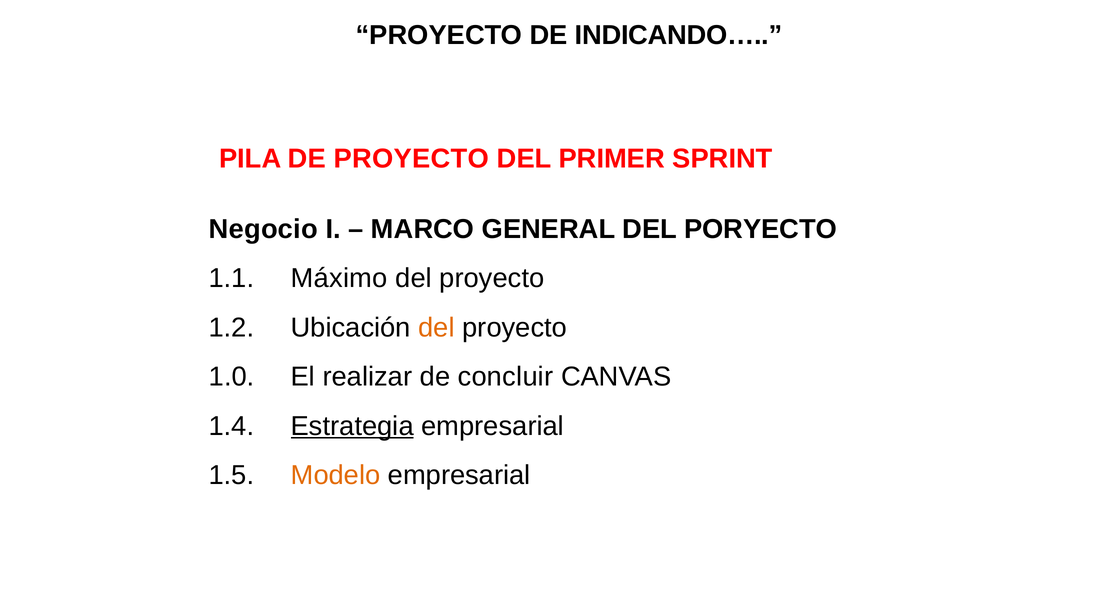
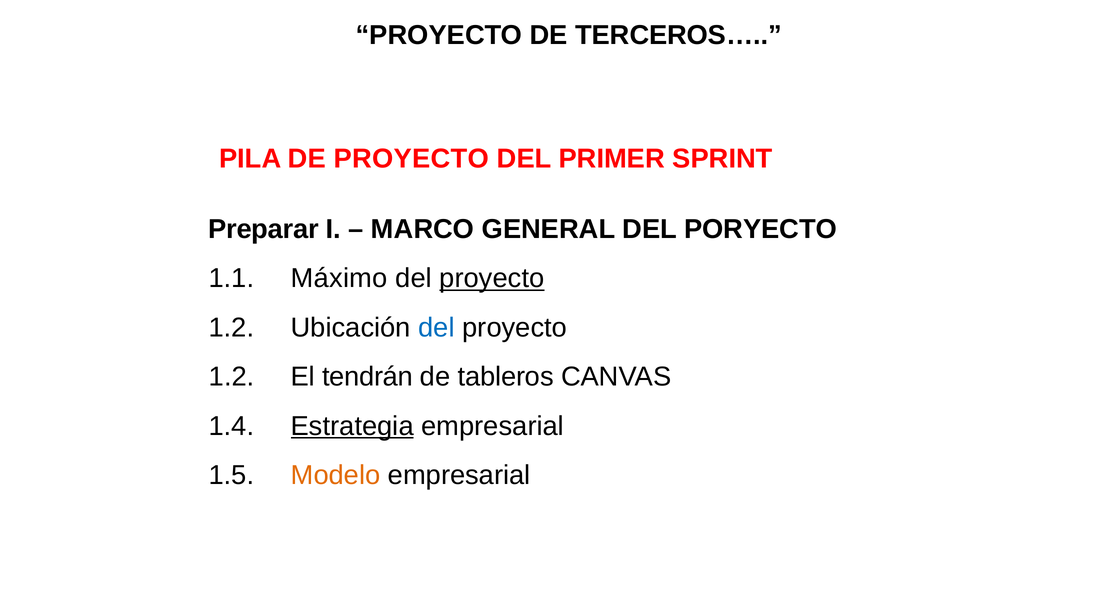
INDICANDO…: INDICANDO… -> TERCEROS… (679, 35)
Negocio: Negocio -> Preparar (263, 229)
proyecto underline: none -> present (492, 278)
del colour: orange -> blue (436, 327)
1.0: 1.0 -> 1.2 (232, 377)
realizar: realizar -> tendrán (368, 377)
concluir: concluir -> tableros (506, 377)
